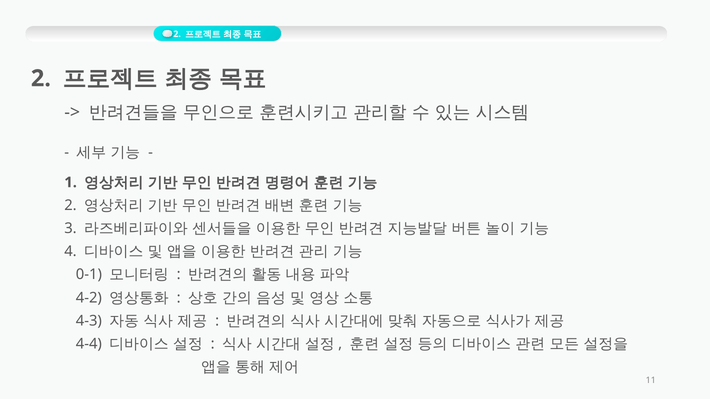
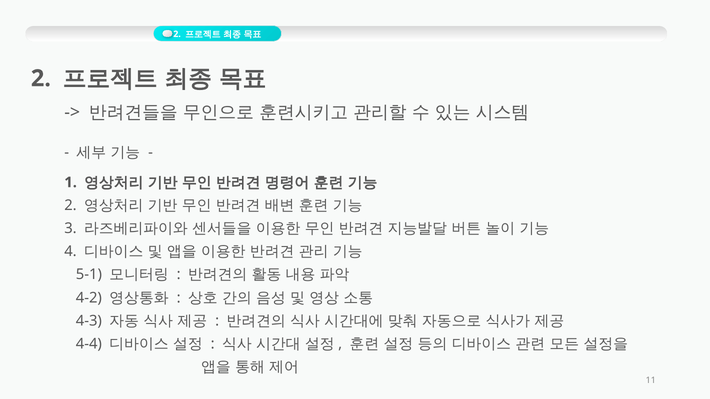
0-1: 0-1 -> 5-1 (89, 275)
